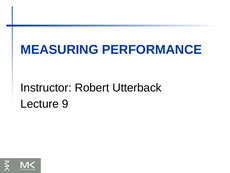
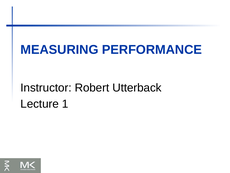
9: 9 -> 1 (65, 104)
